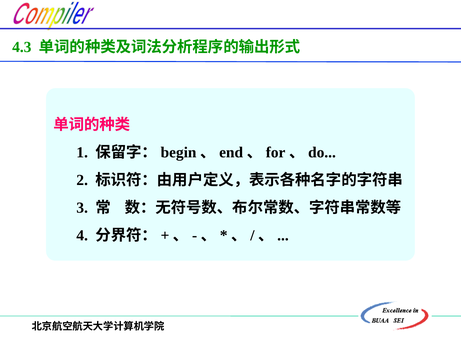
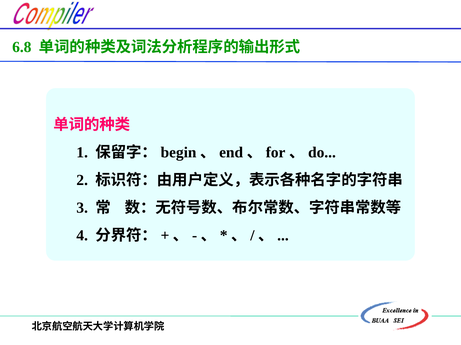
4.3: 4.3 -> 6.8 (22, 47)
